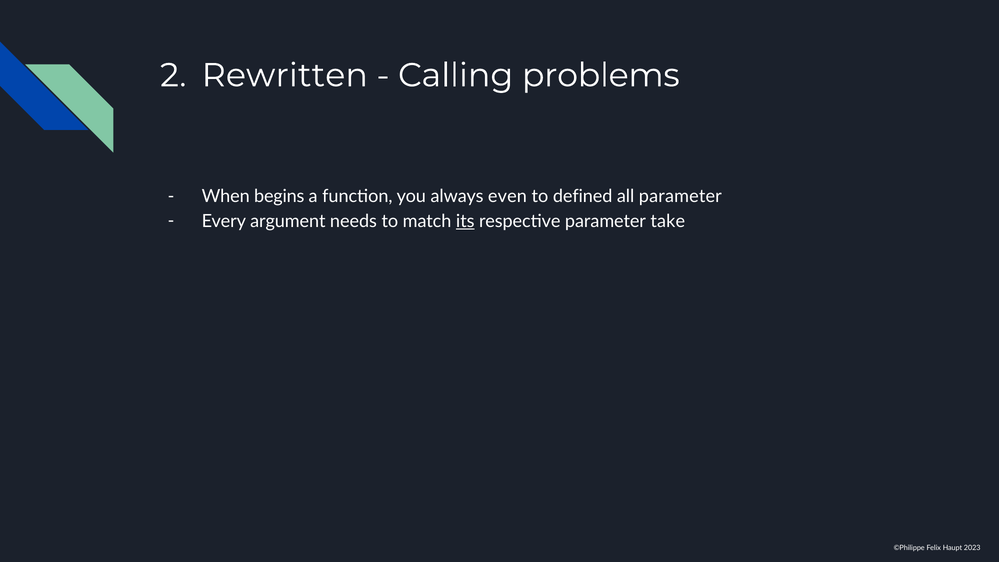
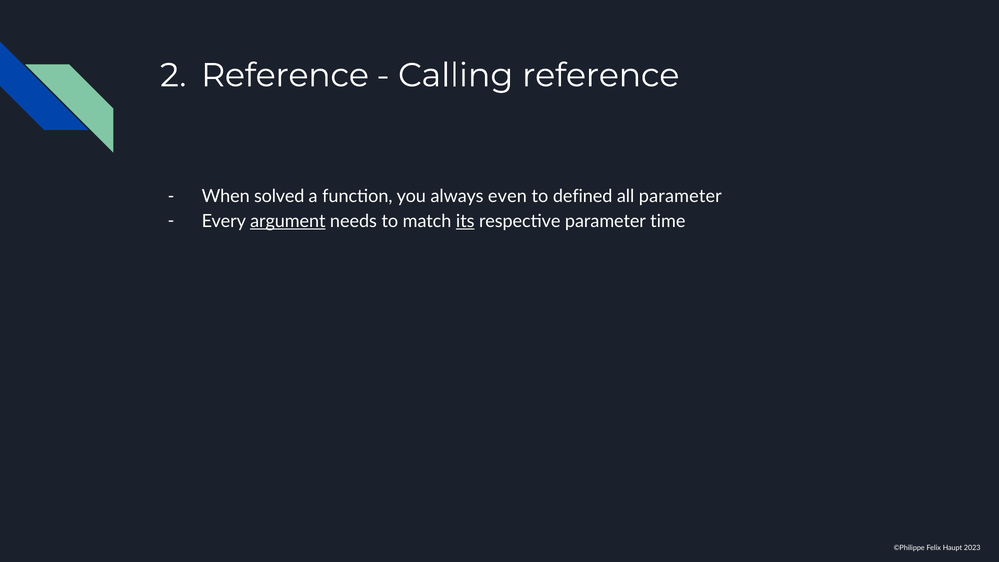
Rewritten: Rewritten -> Reference (285, 75)
Calling problems: problems -> reference (601, 75)
begins: begins -> solved (279, 196)
argument underline: none -> present (288, 221)
take: take -> time (668, 221)
